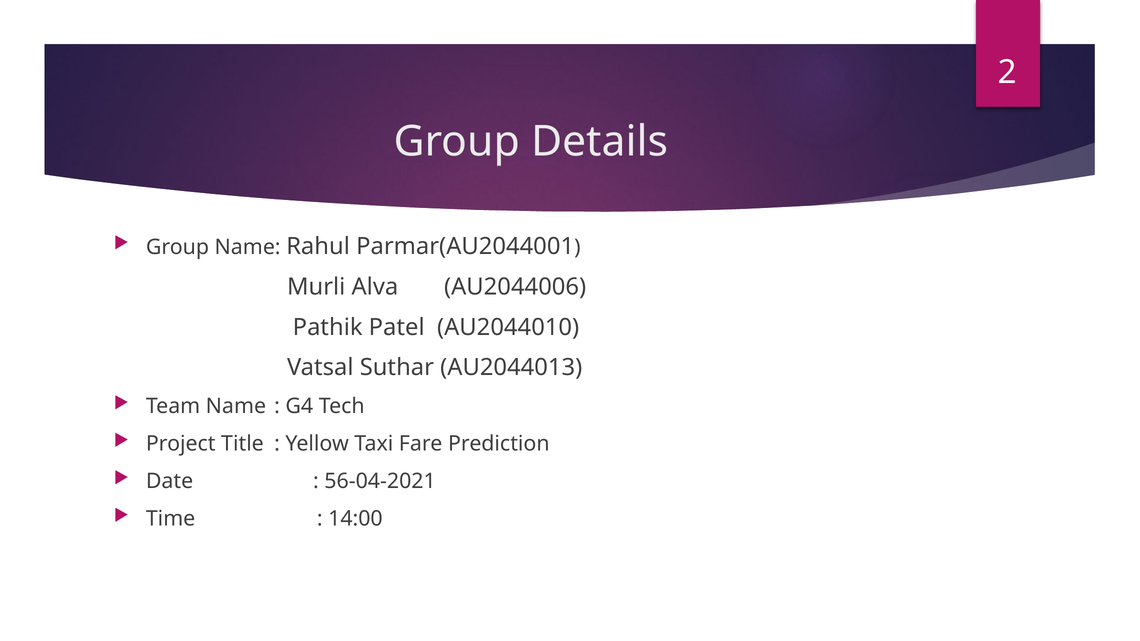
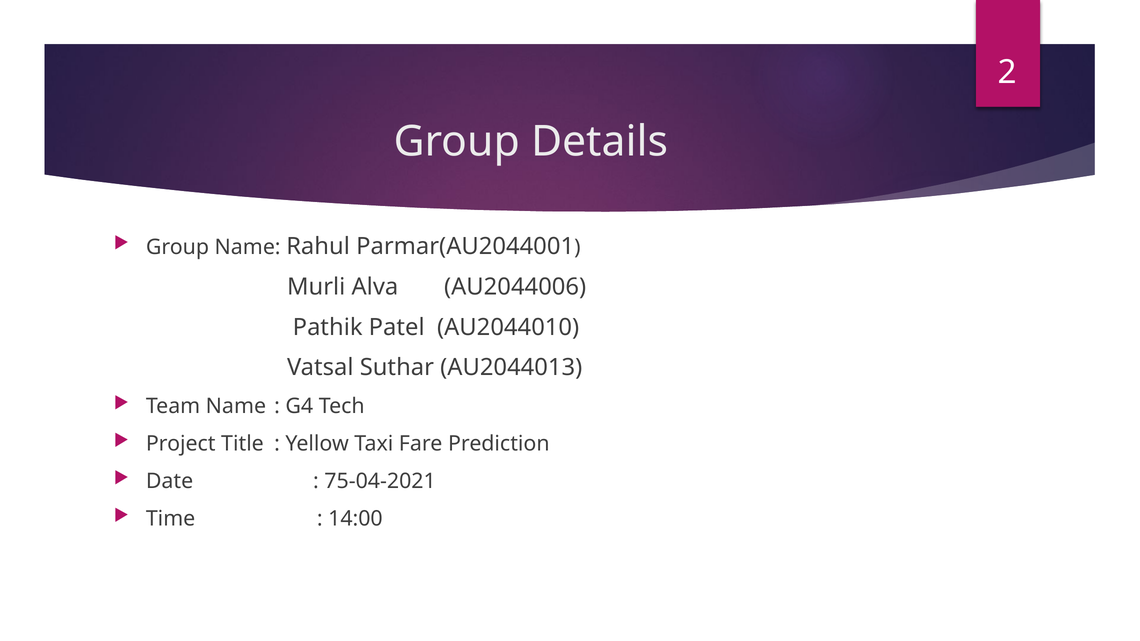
56-04-2021: 56-04-2021 -> 75-04-2021 (380, 482)
